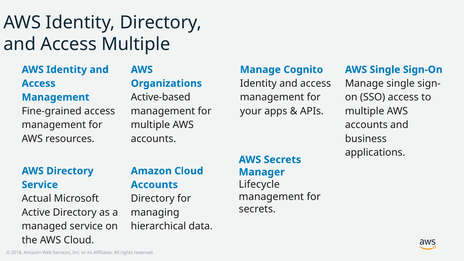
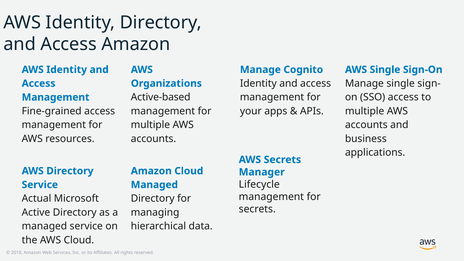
Access Multiple: Multiple -> Amazon (136, 44)
Accounts: Accounts -> Managed (154, 185)
